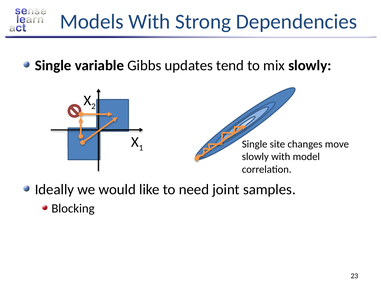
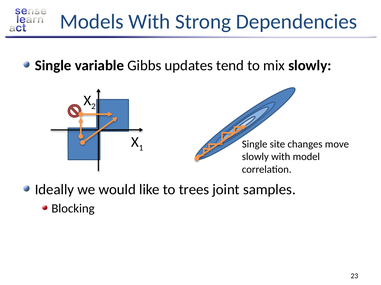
need: need -> trees (194, 190)
